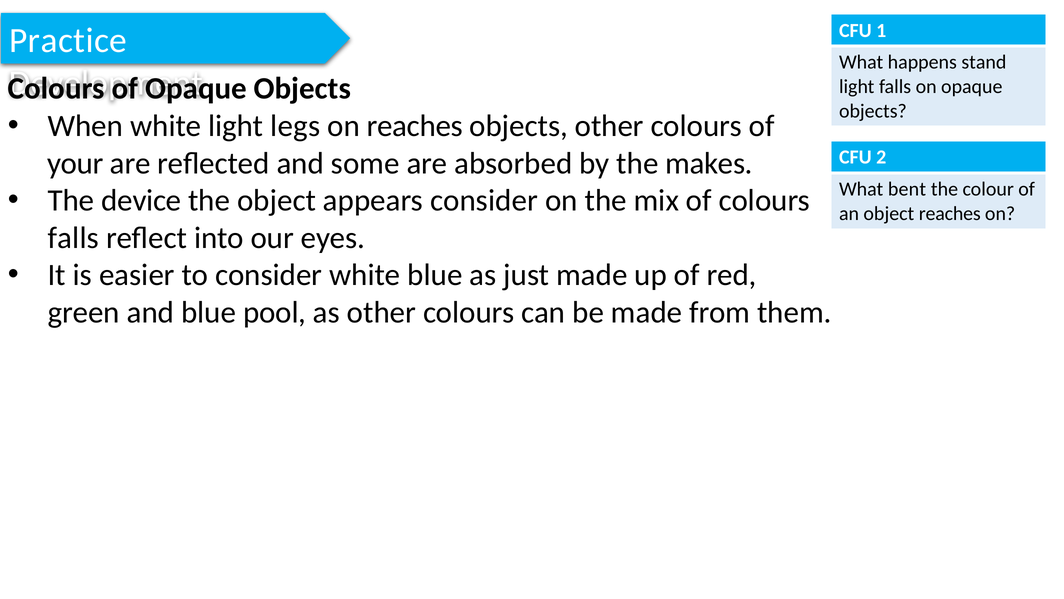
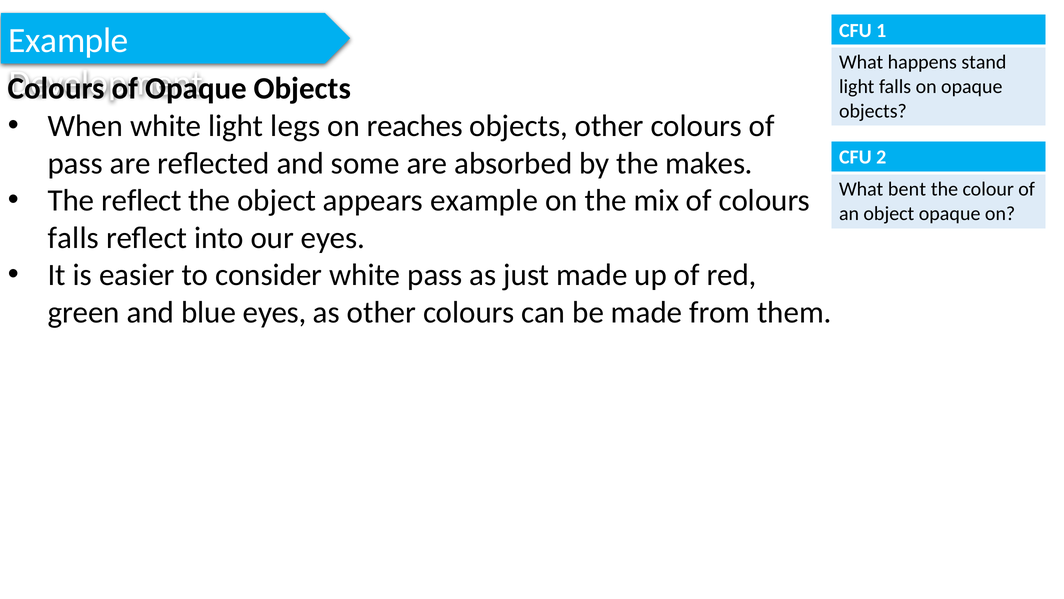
Practice: Practice -> Example (69, 41)
your: your -> pass (75, 163)
The device: device -> reflect (141, 200)
appears consider: consider -> example (484, 200)
object reaches: reaches -> opaque (950, 214)
white blue: blue -> pass (435, 275)
blue pool: pool -> eyes (275, 312)
